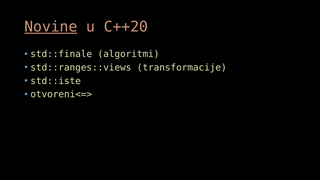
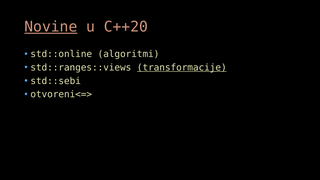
std::finale: std::finale -> std::online (61, 54)
transformacije underline: none -> present (182, 68)
std::iste: std::iste -> std::sebi (56, 81)
